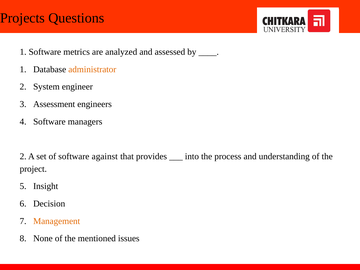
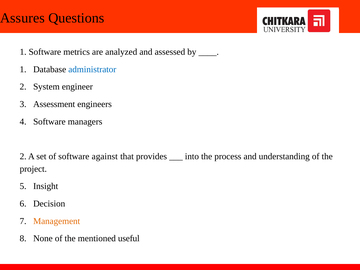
Projects: Projects -> Assures (22, 18)
administrator colour: orange -> blue (92, 69)
issues: issues -> useful (129, 238)
